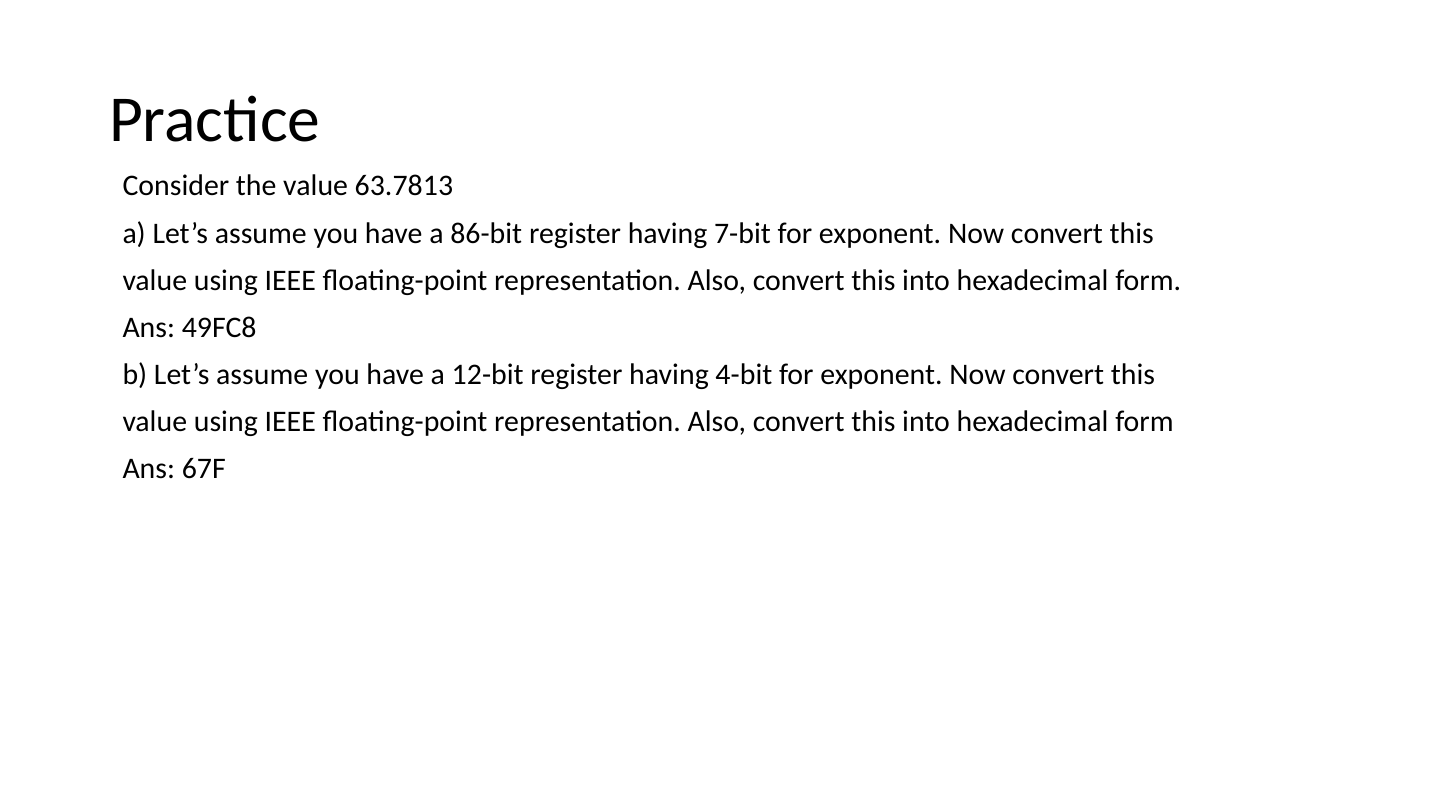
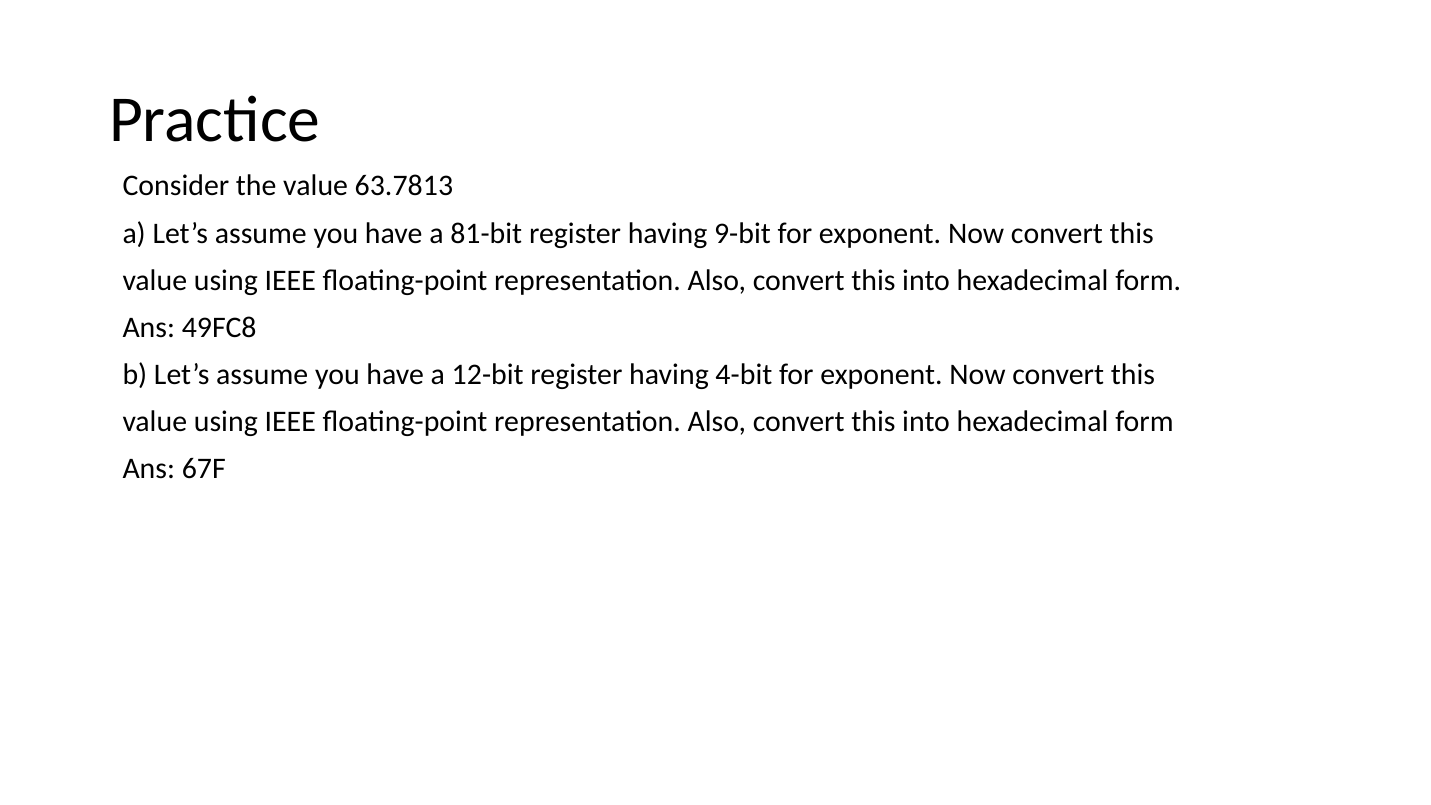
86-bit: 86-bit -> 81-bit (486, 233)
7-bit: 7-bit -> 9-bit (742, 233)
